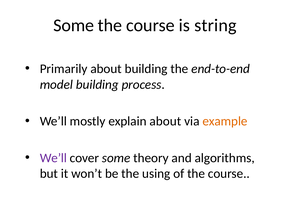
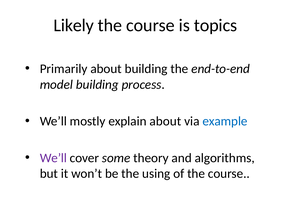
Some: Some -> Likely (74, 25)
string: string -> topics (216, 25)
example colour: orange -> blue (225, 121)
